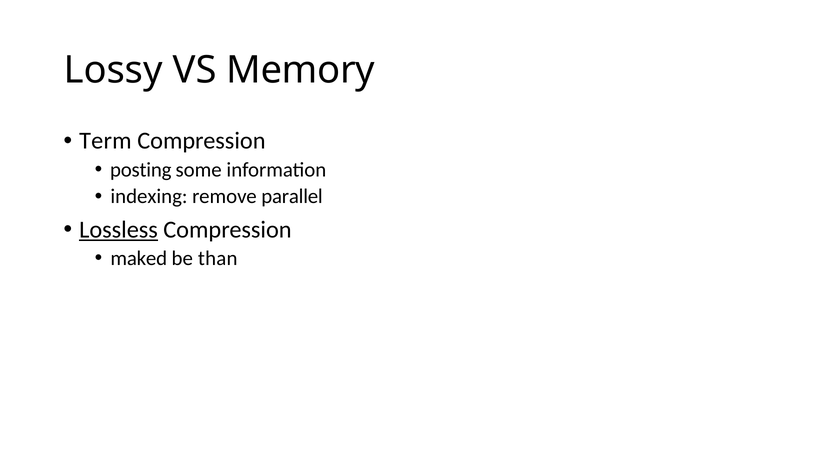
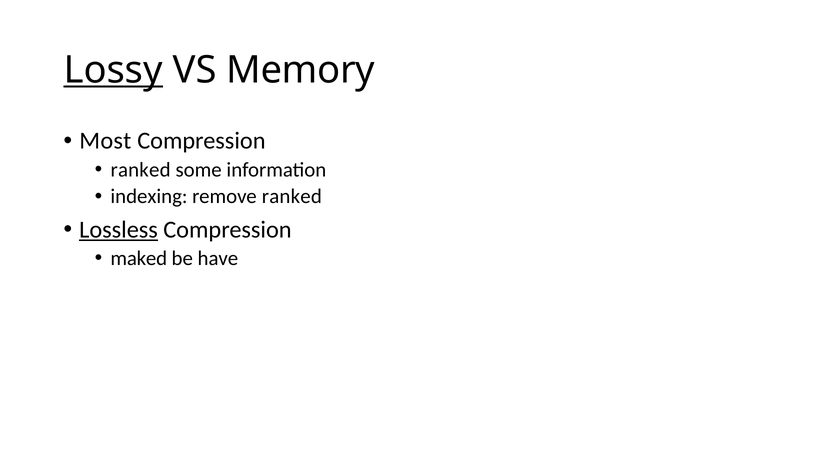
Lossy underline: none -> present (113, 70)
Term: Term -> Most (105, 141)
posting: posting -> ranked (141, 170)
remove parallel: parallel -> ranked (292, 197)
than: than -> have (218, 258)
